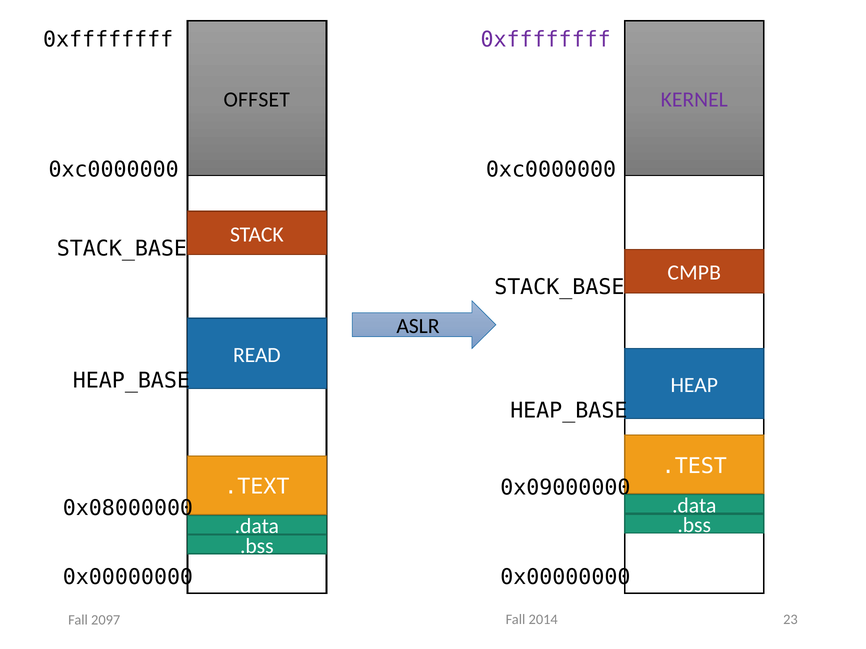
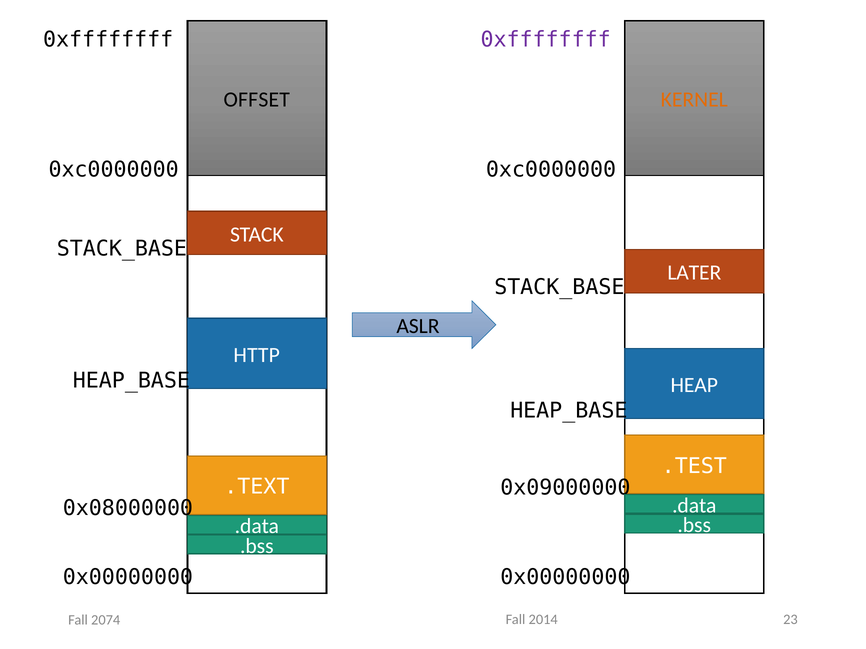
KERNEL colour: purple -> orange (694, 100)
CMPB: CMPB -> LATER (694, 273)
READ: READ -> HTTP (257, 355)
2097: 2097 -> 2074 (106, 620)
